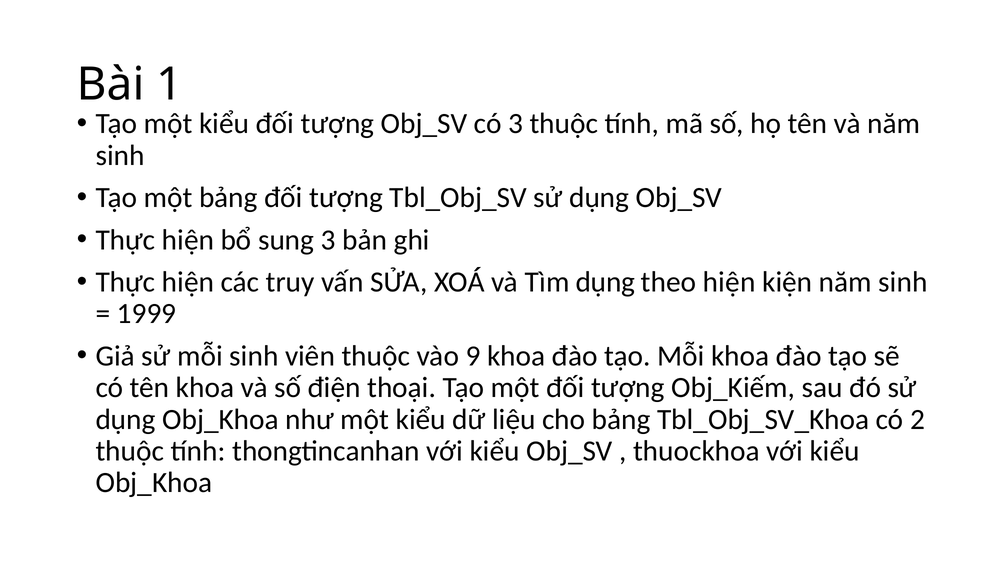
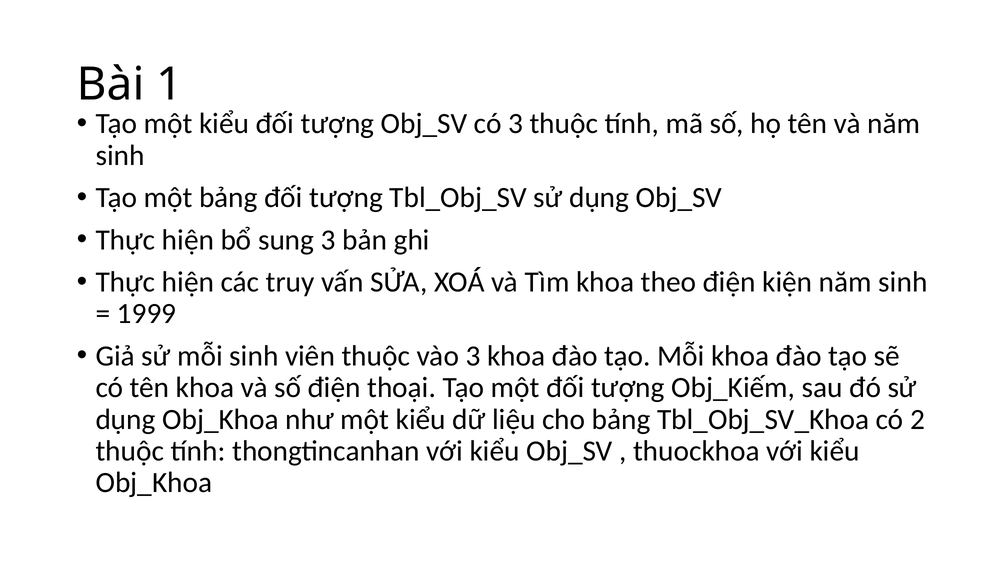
Tìm dụng: dụng -> khoa (605, 282)
theo hiện: hiện -> điện (729, 282)
vào 9: 9 -> 3 (473, 356)
